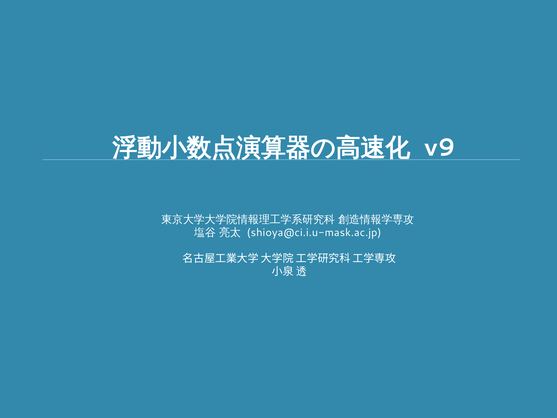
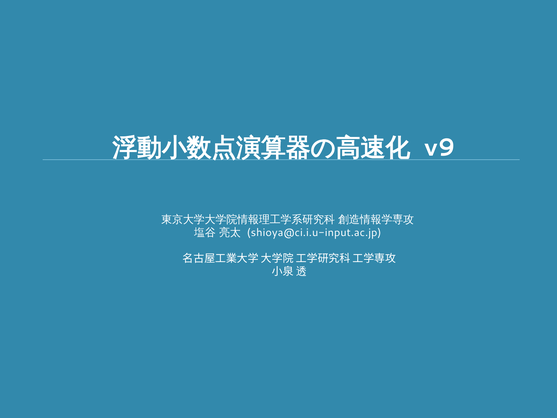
shioya@ci.i.u-mask.ac.jp: shioya@ci.i.u-mask.ac.jp -> shioya@ci.i.u-input.ac.jp (314, 233)
